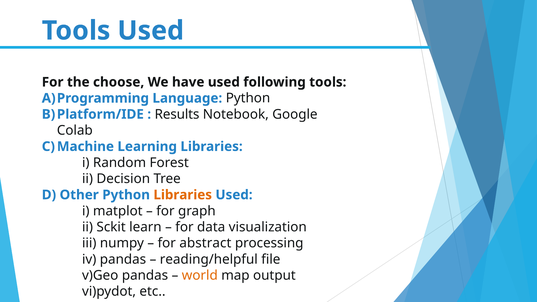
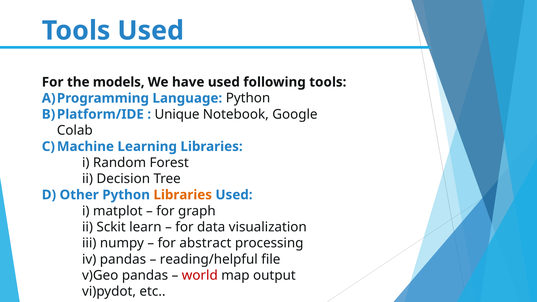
choose: choose -> models (119, 82)
Results: Results -> Unique (177, 114)
world colour: orange -> red (200, 275)
